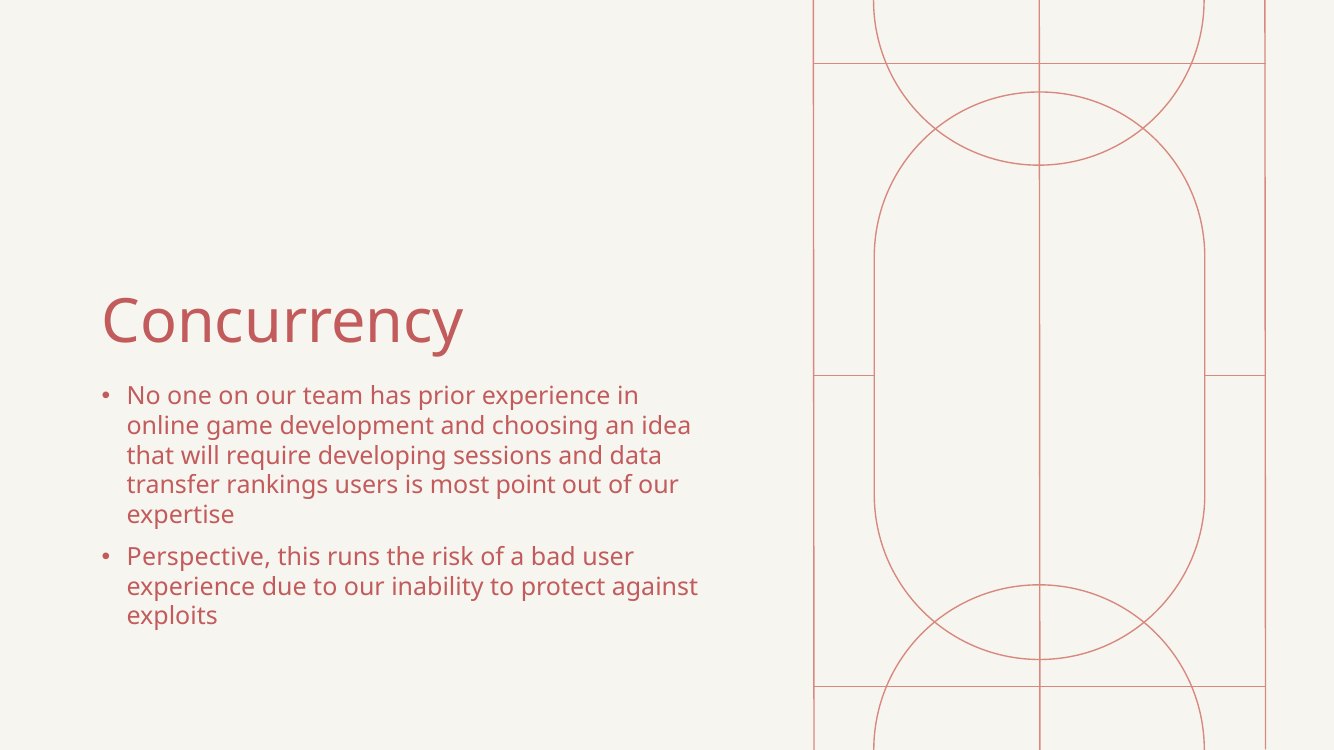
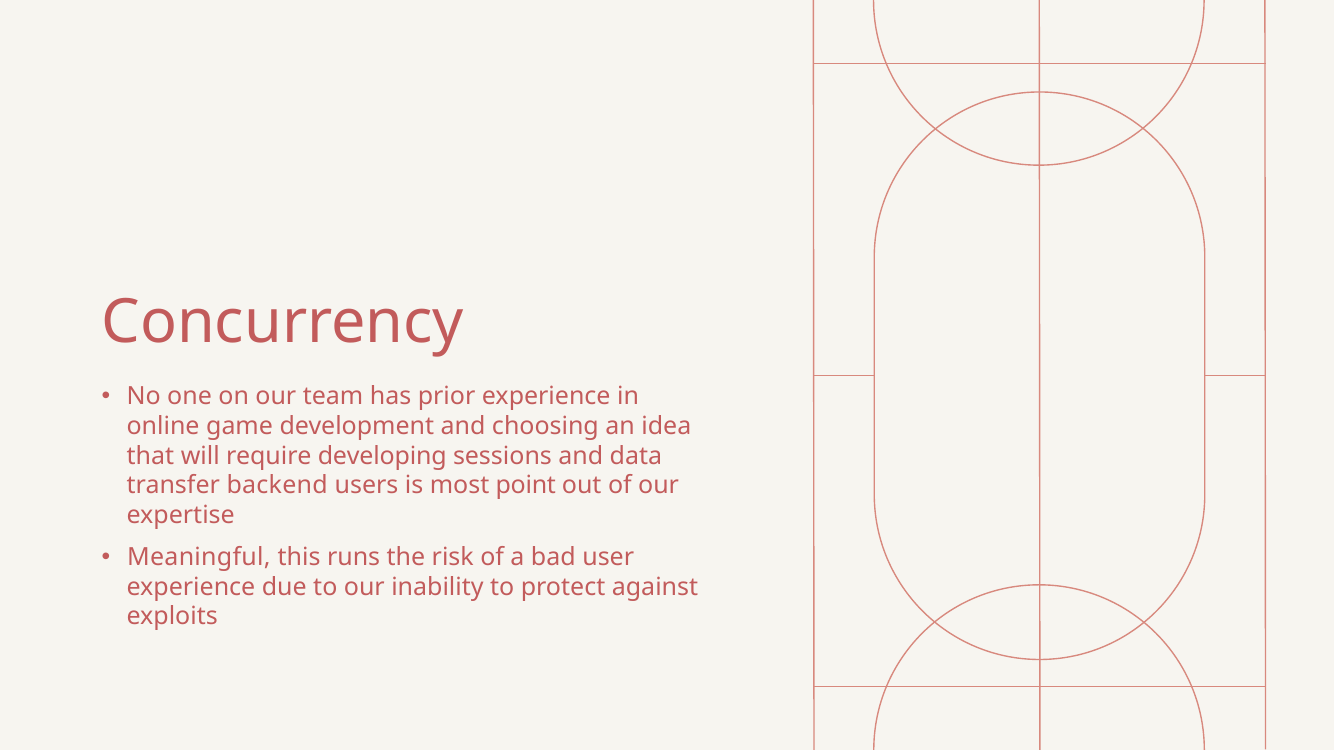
rankings: rankings -> backend (277, 486)
Perspective: Perspective -> Meaningful (199, 558)
